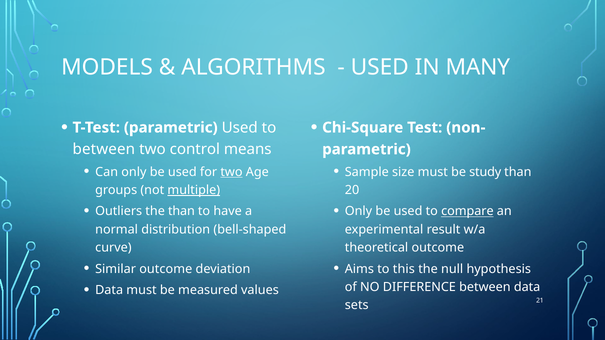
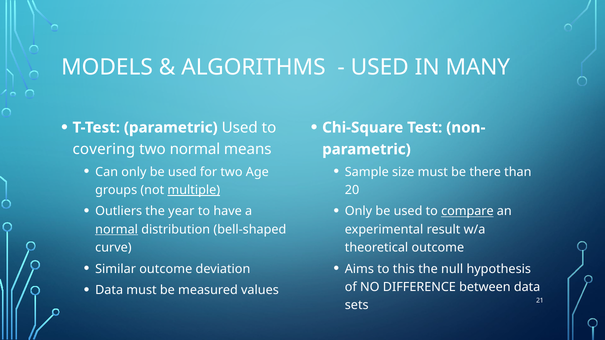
between: between -> covering (104, 149)
two control: control -> normal (195, 149)
two underline: present -> none (231, 172)
study: study -> there (485, 172)
the than: than -> year (181, 212)
normal underline: none -> present (117, 230)
